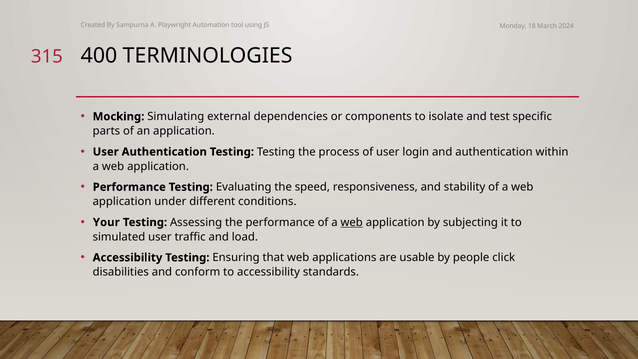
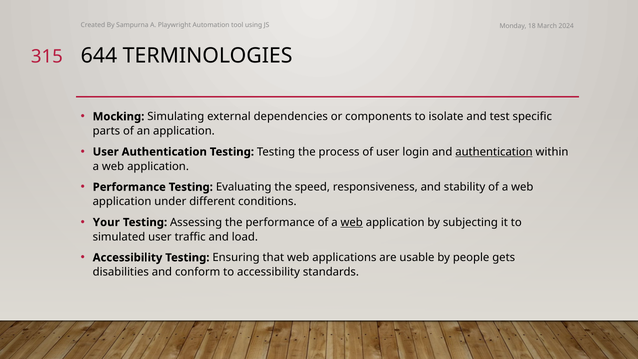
400: 400 -> 644 (99, 56)
authentication underline: none -> present (494, 152)
click: click -> gets (504, 258)
